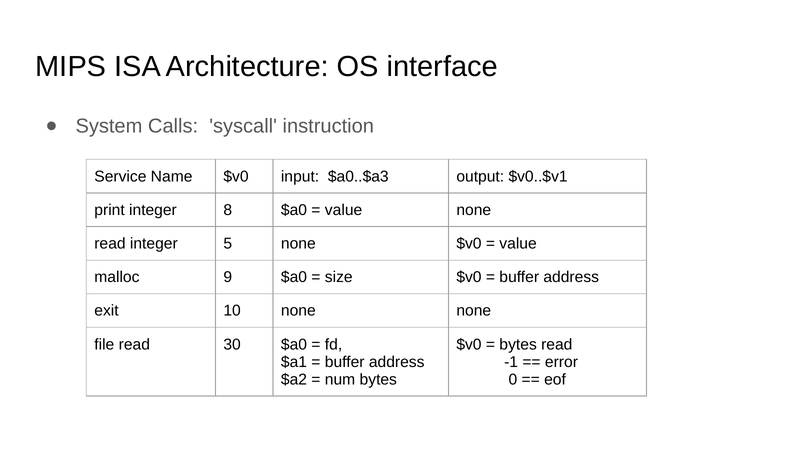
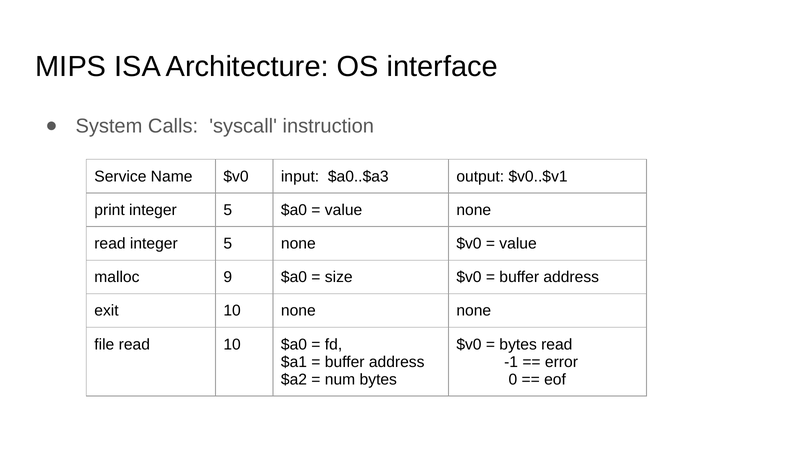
print integer 8: 8 -> 5 (228, 210)
read 30: 30 -> 10 (232, 344)
